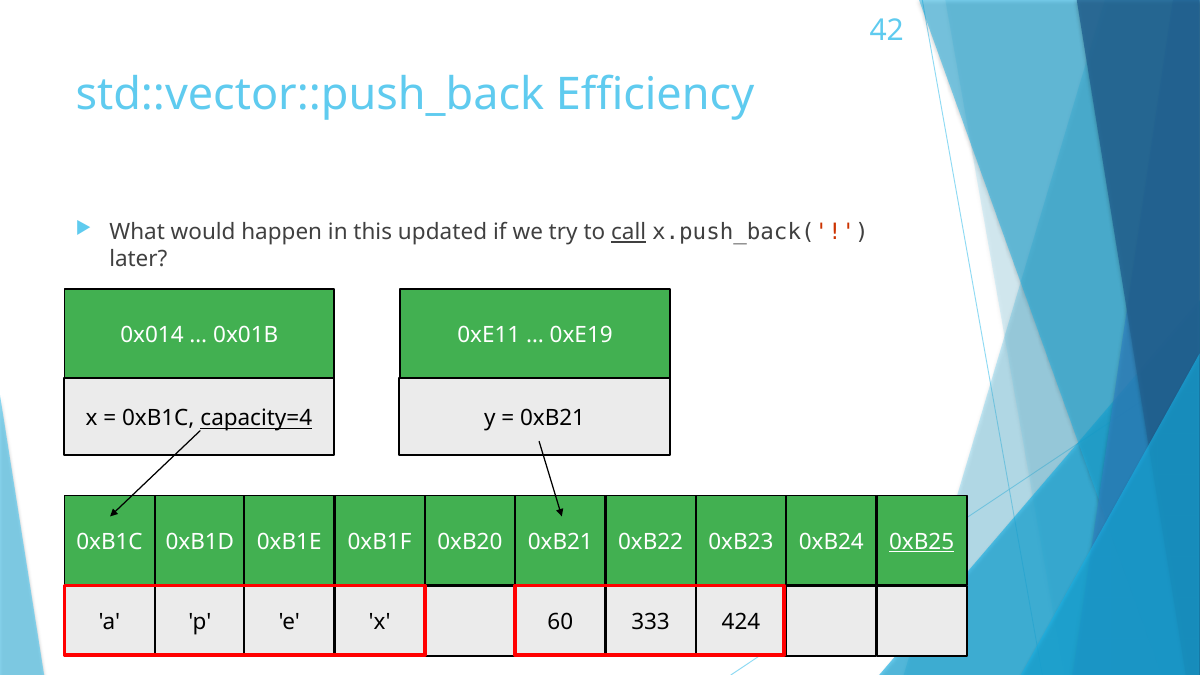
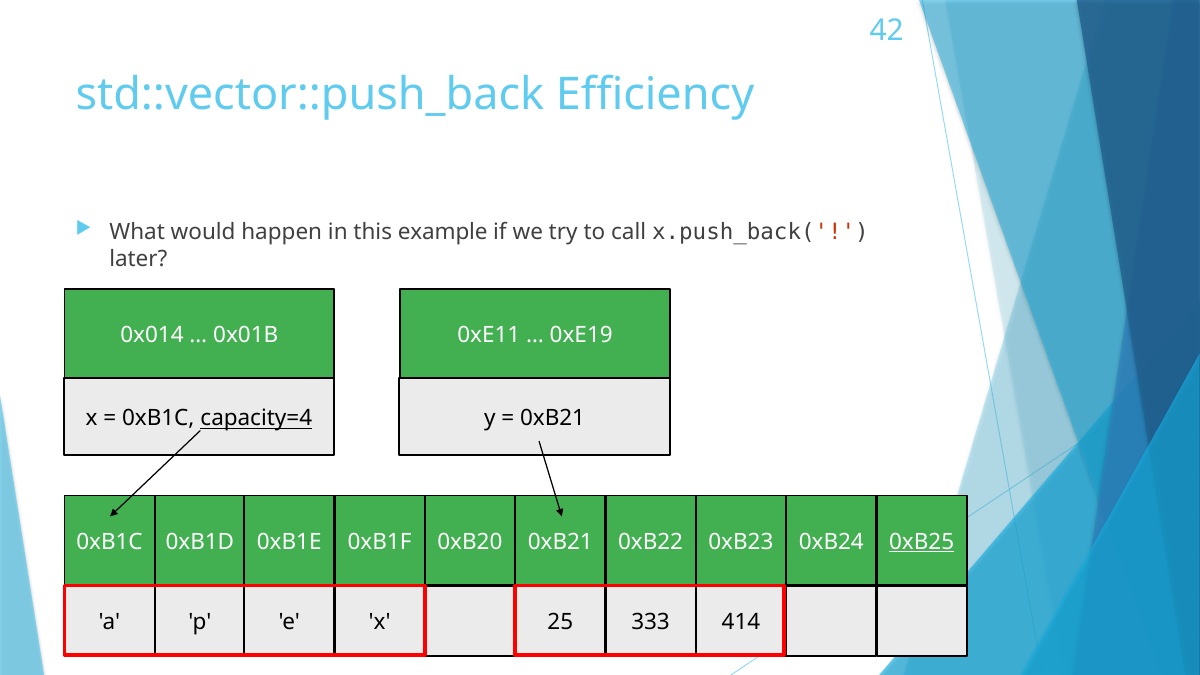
updated: updated -> example (443, 232)
call underline: present -> none (629, 232)
60: 60 -> 25 (560, 622)
424: 424 -> 414 (741, 622)
